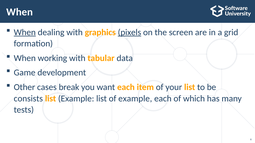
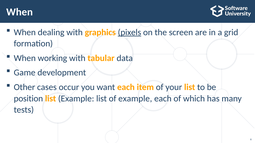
When underline: present -> none (25, 32)
break: break -> occur (69, 87)
consists: consists -> position (28, 99)
